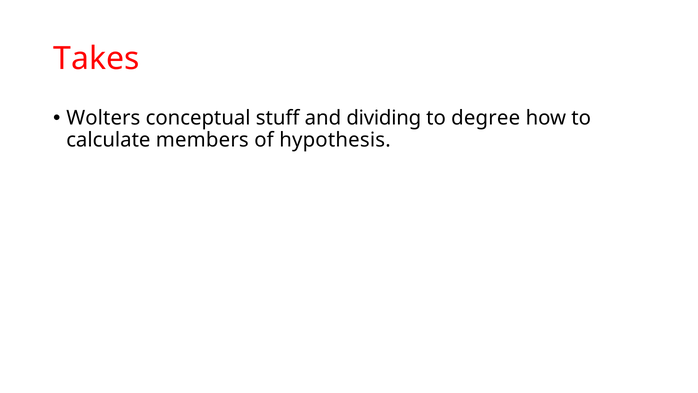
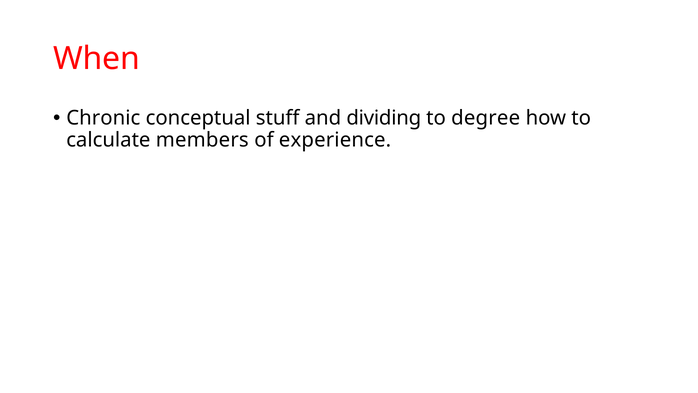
Takes: Takes -> When (97, 59)
Wolters: Wolters -> Chronic (103, 118)
hypothesis: hypothesis -> experience (335, 140)
